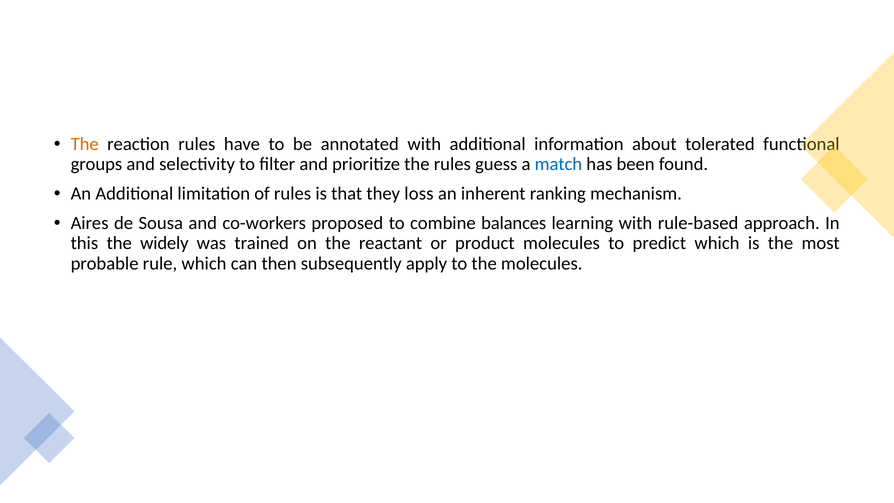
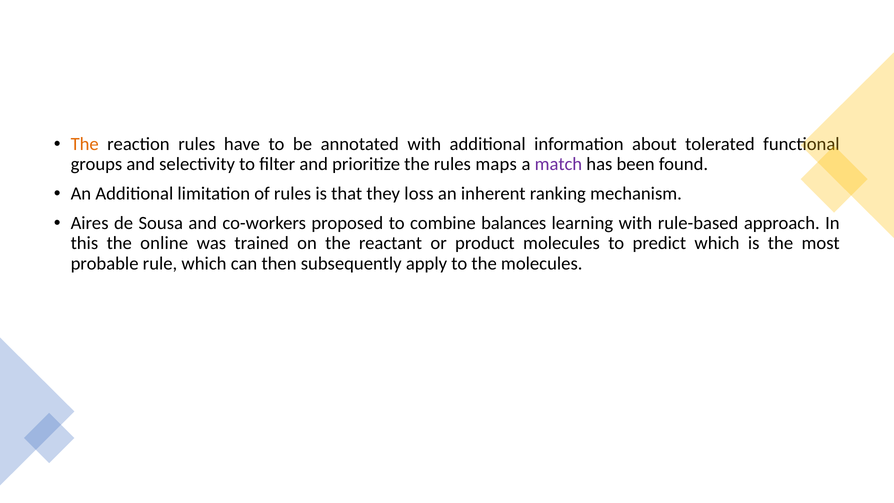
guess: guess -> maps (496, 164)
match colour: blue -> purple (558, 164)
widely: widely -> online (164, 243)
